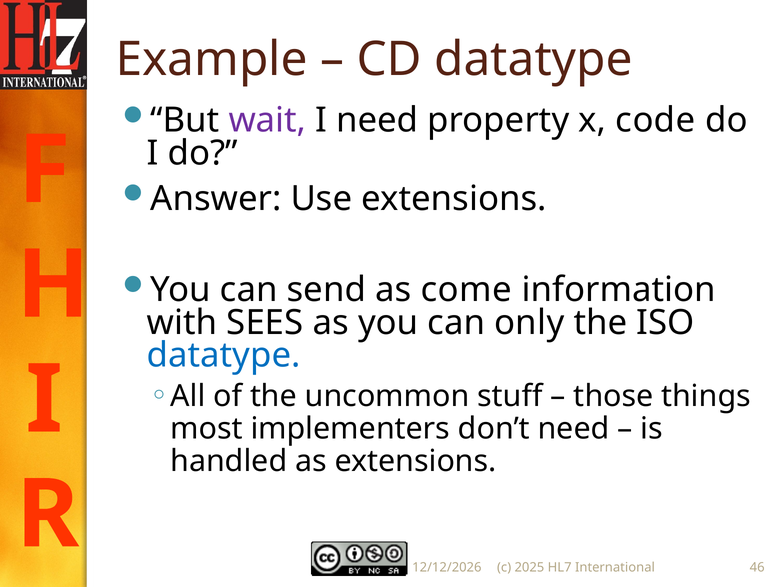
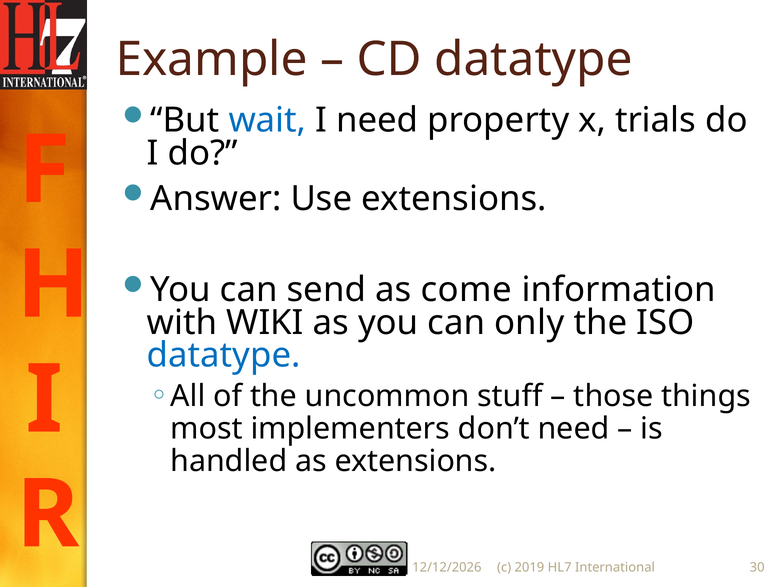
wait colour: purple -> blue (267, 120)
code: code -> trials (656, 120)
SEES: SEES -> WIKI (265, 323)
2025: 2025 -> 2019 (529, 568)
46: 46 -> 30 (757, 568)
